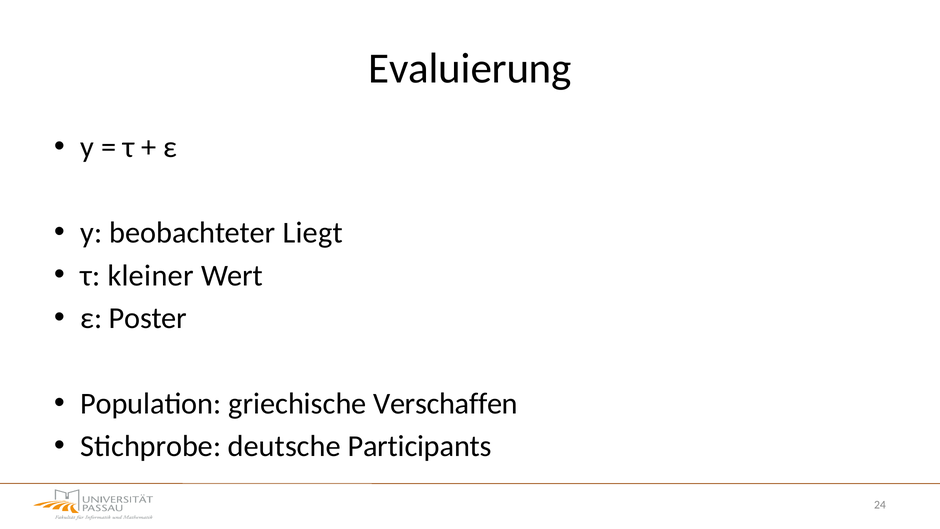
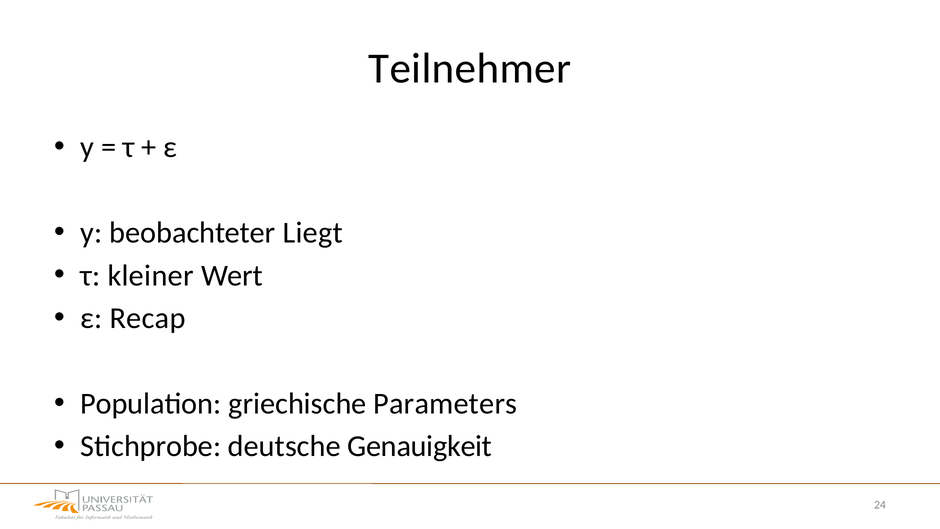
Evaluierung: Evaluierung -> Teilnehmer (470, 68)
Poster: Poster -> Recap (148, 318)
Verschaffen: Verschaffen -> Parameters (445, 404)
Participants: Participants -> Genauigkeit (420, 446)
